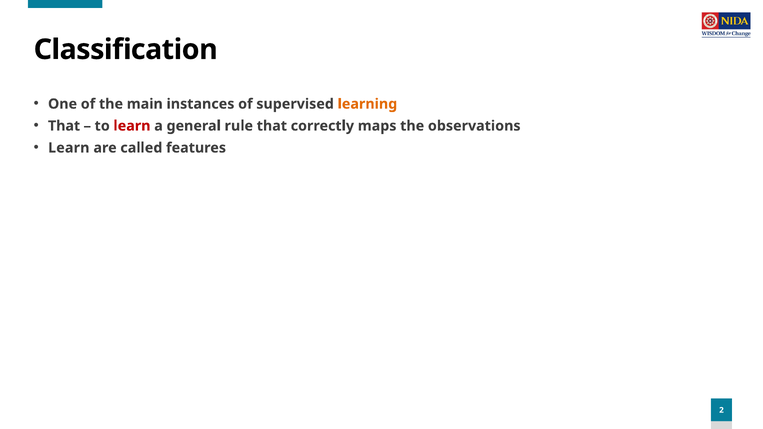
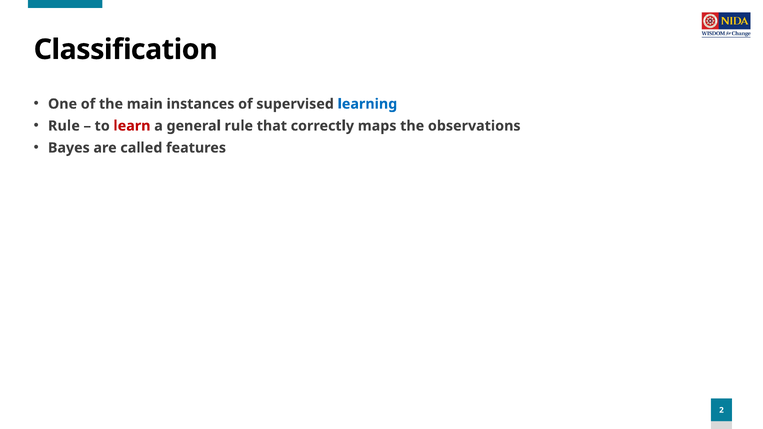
learning colour: orange -> blue (367, 104)
That: That -> Rule (64, 126)
Learn: Learn -> Bayes (69, 148)
